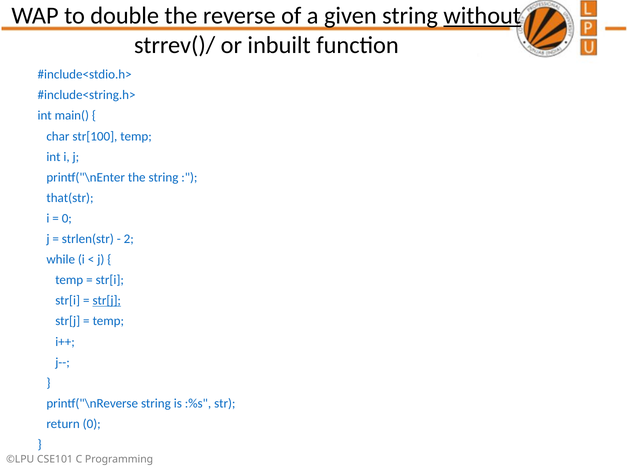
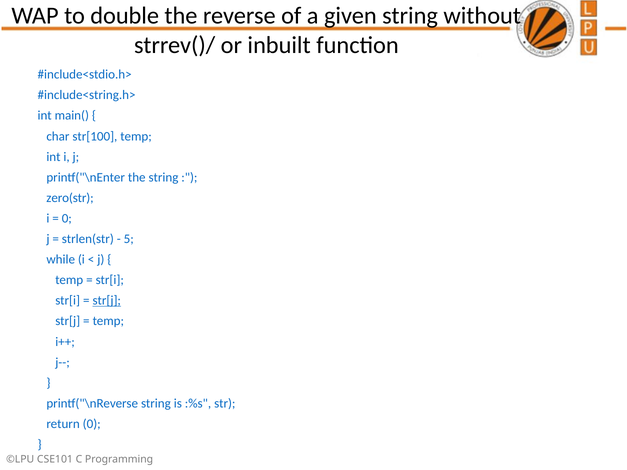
without underline: present -> none (482, 16)
that(str: that(str -> zero(str (70, 198)
2: 2 -> 5 (129, 239)
